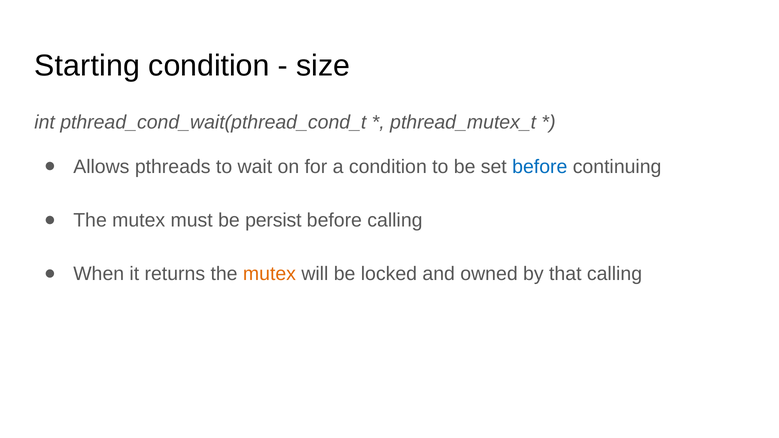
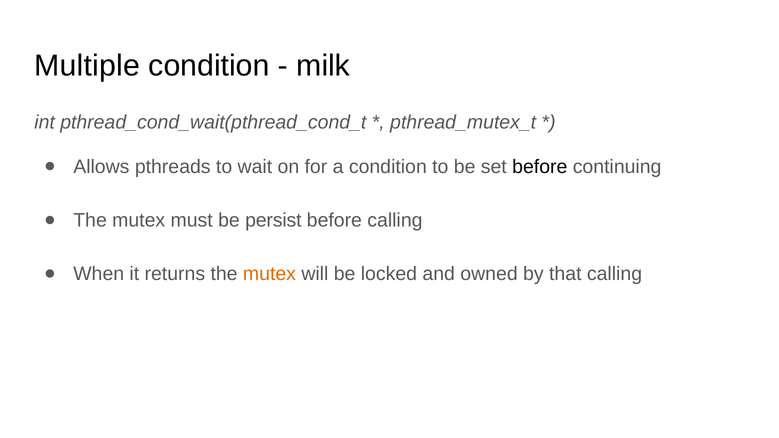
Starting: Starting -> Multiple (87, 66)
size: size -> milk (323, 66)
before colour: blue -> black (540, 167)
